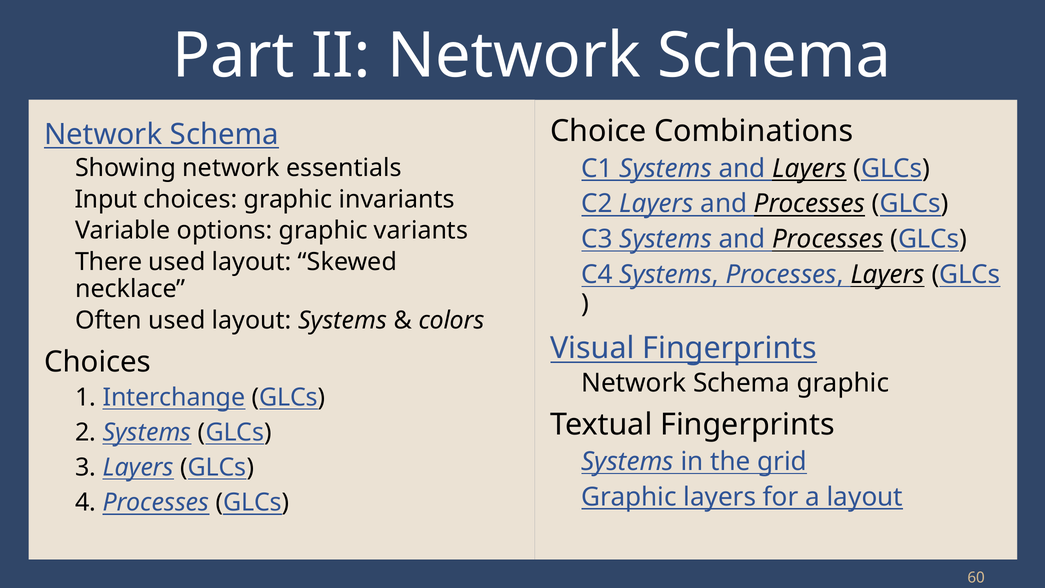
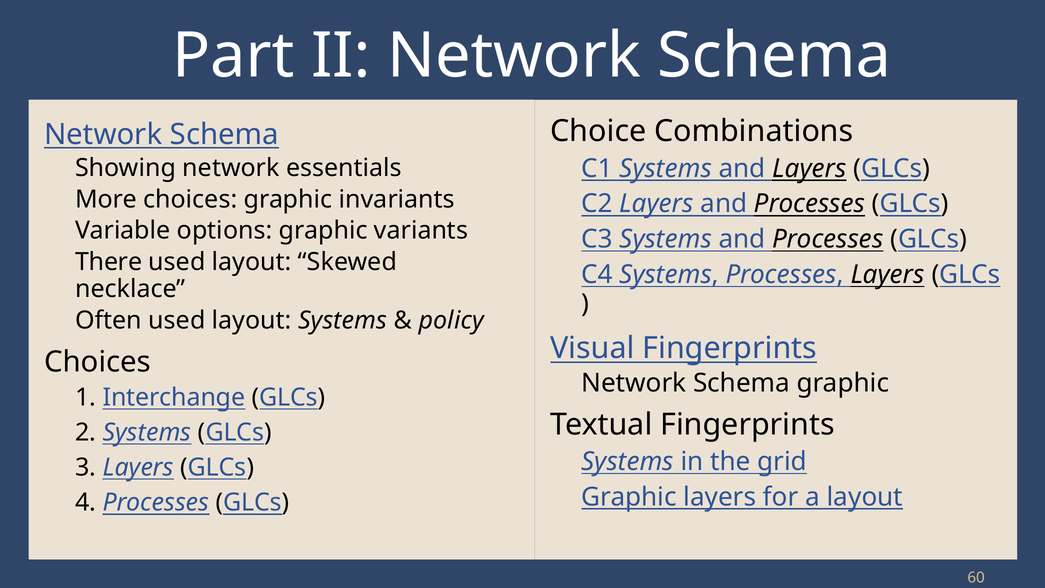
Input: Input -> More (106, 199)
colors: colors -> policy (451, 320)
